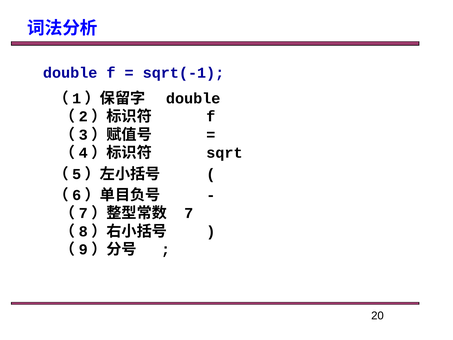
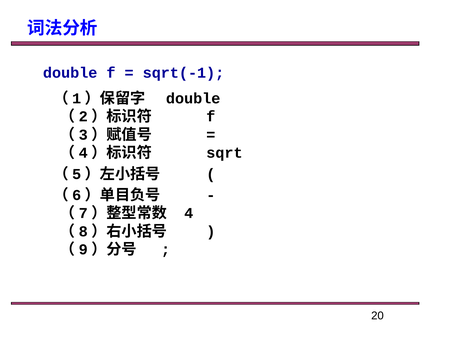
7: 7 -> 4 (189, 213)
